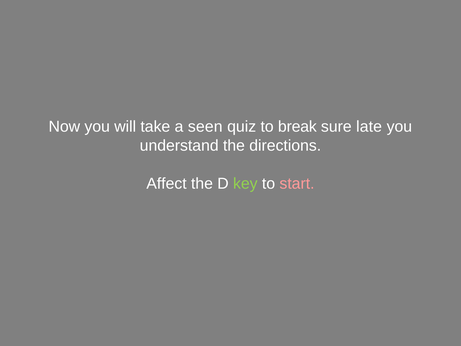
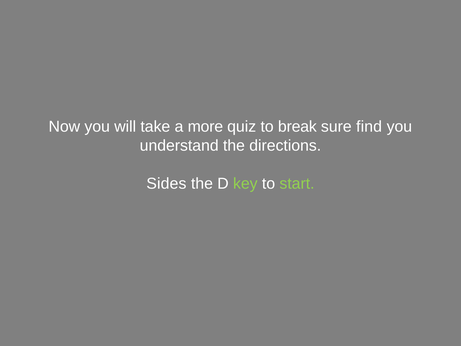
seen: seen -> more (205, 127)
late: late -> find (369, 127)
Affect: Affect -> Sides (166, 183)
start colour: pink -> light green (297, 183)
